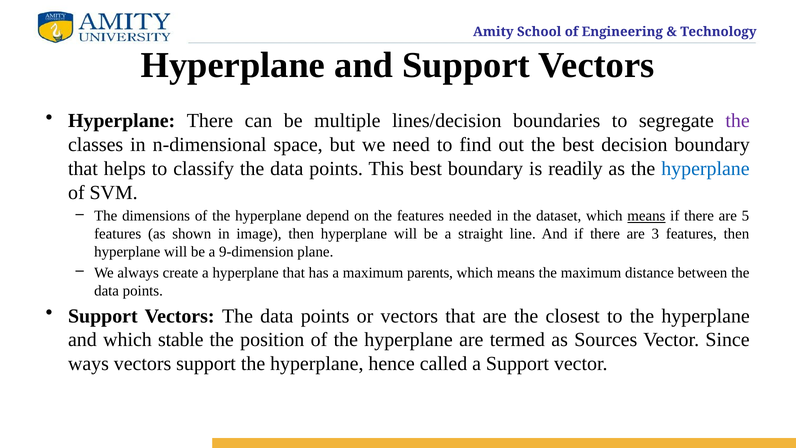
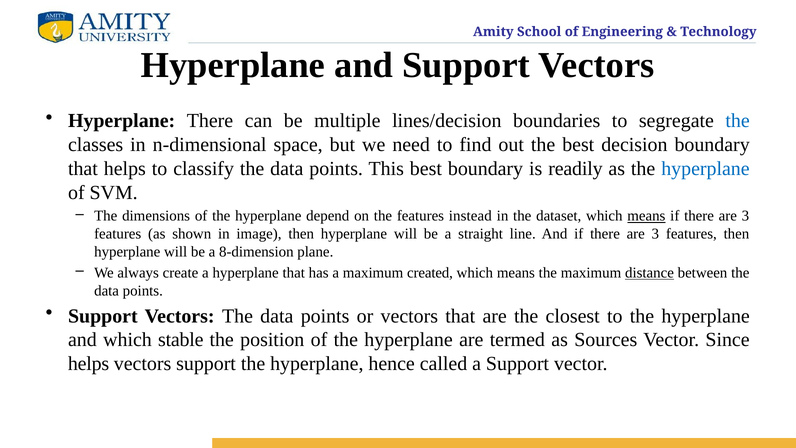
the colour: purple -> blue (738, 121)
needed: needed -> instead (470, 216)
5: 5 -> 3 (745, 216)
9-dimension: 9-dimension -> 8-dimension (256, 252)
parents: parents -> created (430, 273)
distance underline: none -> present (649, 273)
ways: ways -> helps (89, 364)
